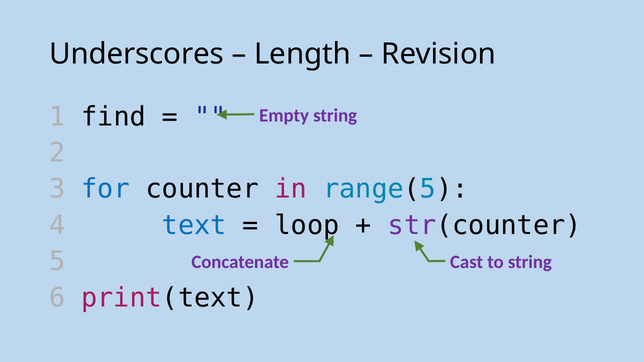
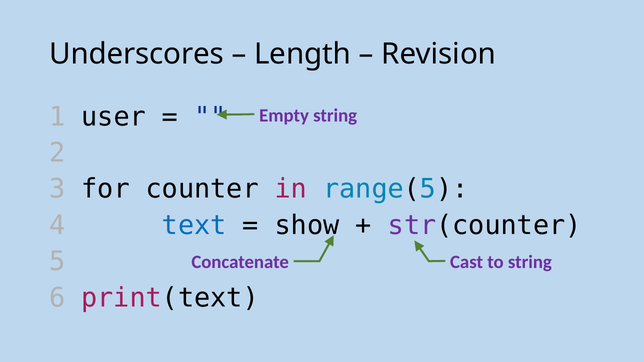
find: find -> user (114, 117)
for colour: blue -> black (105, 189)
loop: loop -> show (307, 225)
